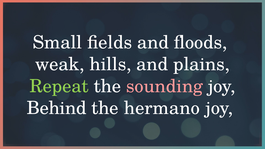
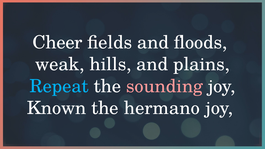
Small: Small -> Cheer (58, 43)
Repeat colour: light green -> light blue (59, 86)
Behind: Behind -> Known (57, 108)
